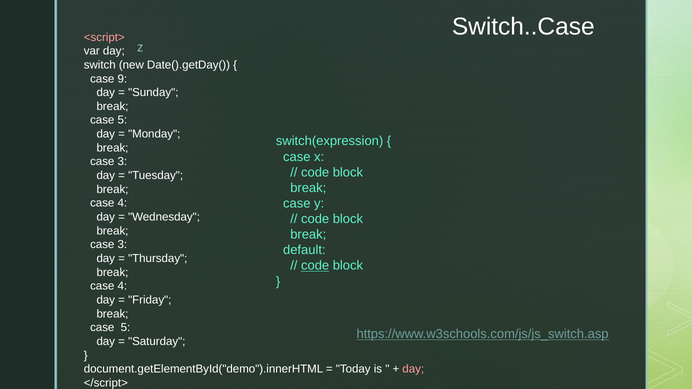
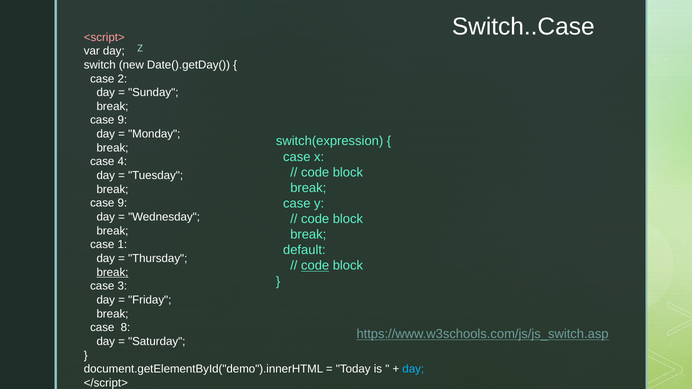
9: 9 -> 2 (122, 79)
5: 5 -> 9 (122, 120)
3: 3 -> 4 (122, 162)
4: 4 -> 9 (122, 203)
3: 3 -> 1 (122, 245)
break underline: none -> present (112, 272)
4: 4 -> 3 (122, 286)
5: 5 -> 8 (126, 328)
day colour: pink -> light blue (413, 369)
